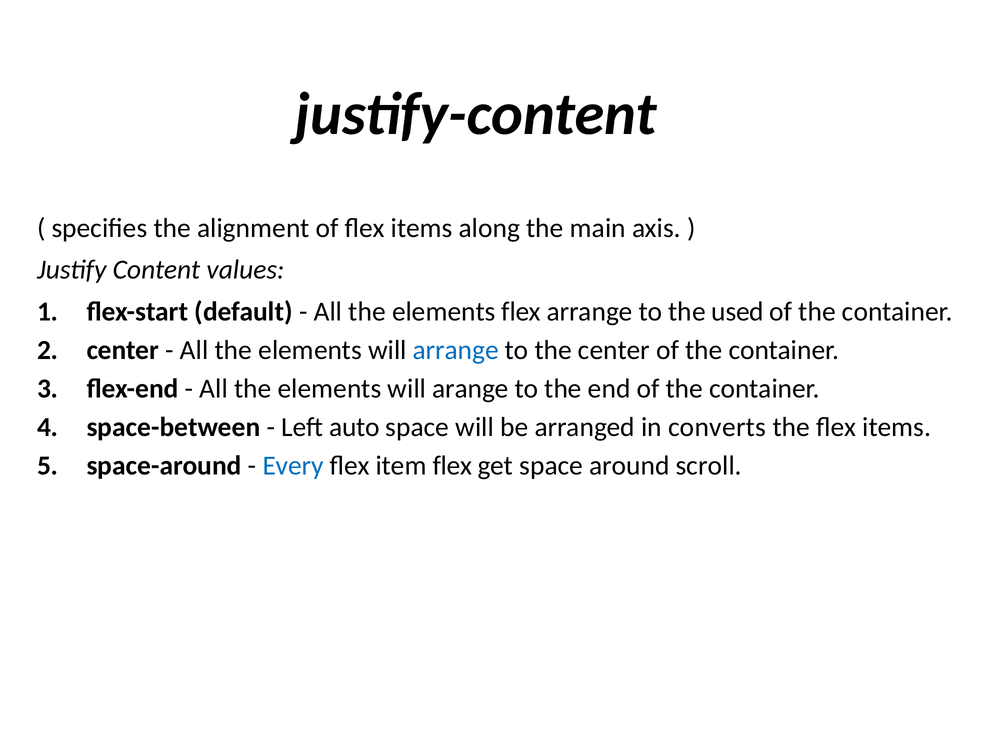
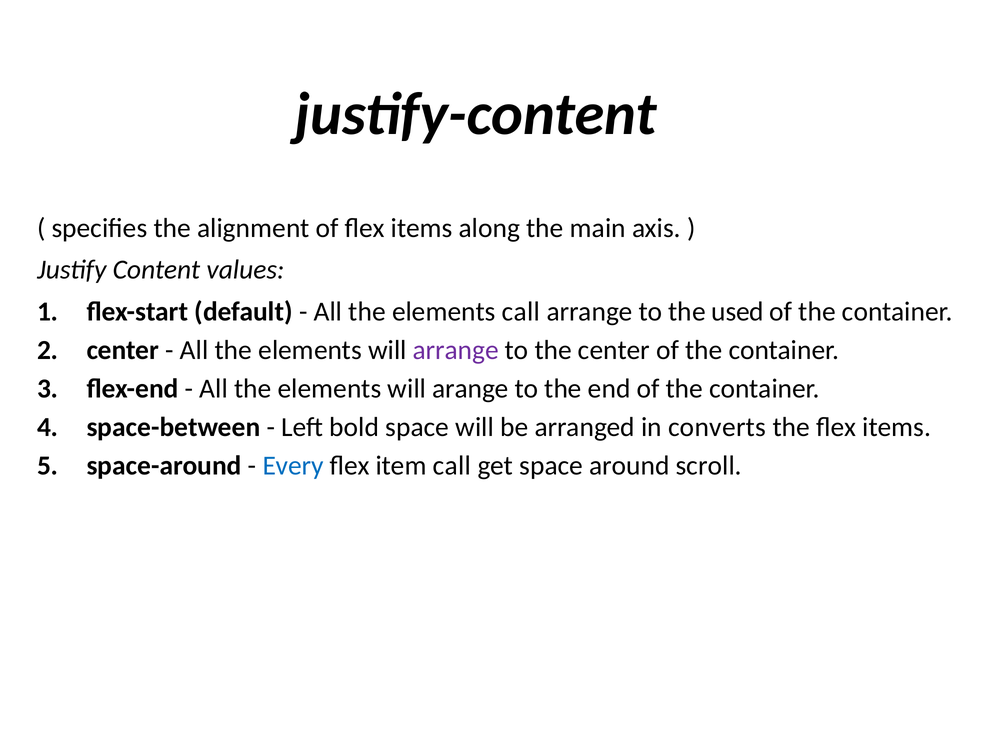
elements flex: flex -> call (521, 311)
arrange colour: blue -> purple (456, 350)
auto: auto -> bold (354, 427)
item flex: flex -> call (452, 465)
